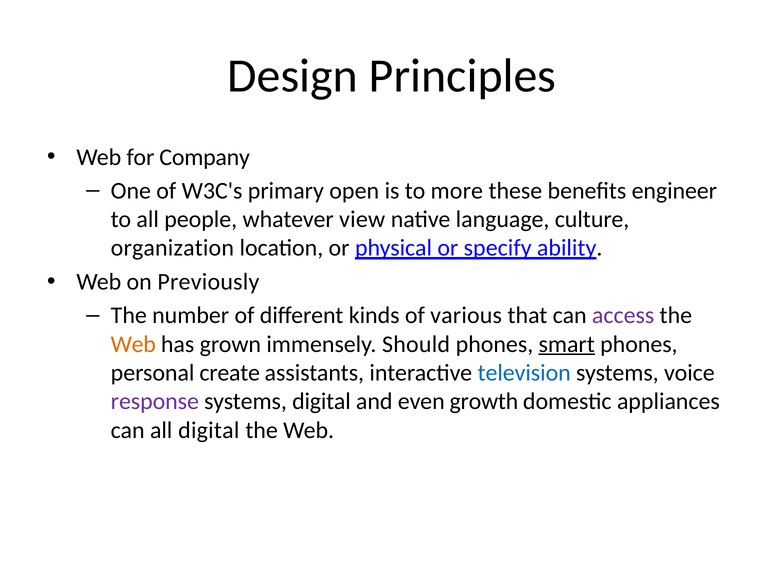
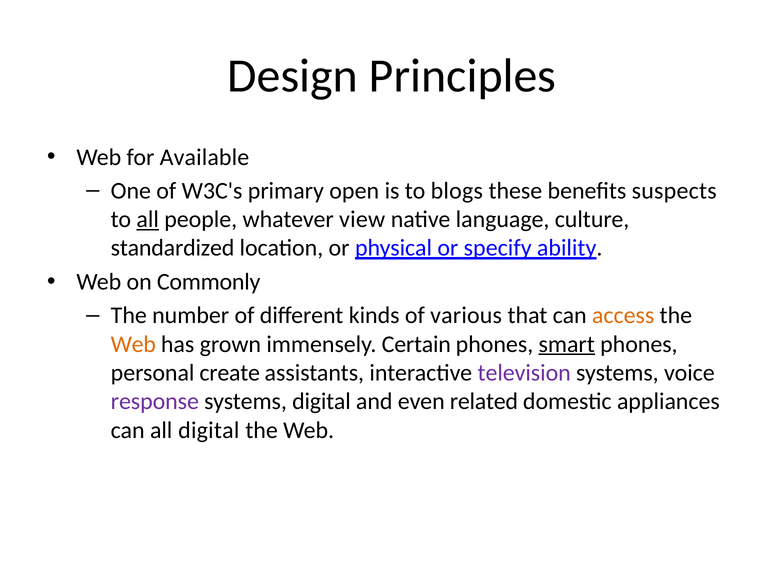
Company: Company -> Available (204, 157)
more: more -> blogs (457, 191)
engineer: engineer -> suspects (674, 191)
all underline: none -> present (148, 219)
organization: organization -> standardized (173, 248)
Previously: Previously -> Commonly (209, 282)
access colour: purple -> orange (623, 315)
Should: Should -> Certain (416, 344)
television colour: blue -> purple (524, 373)
growth: growth -> related (484, 402)
